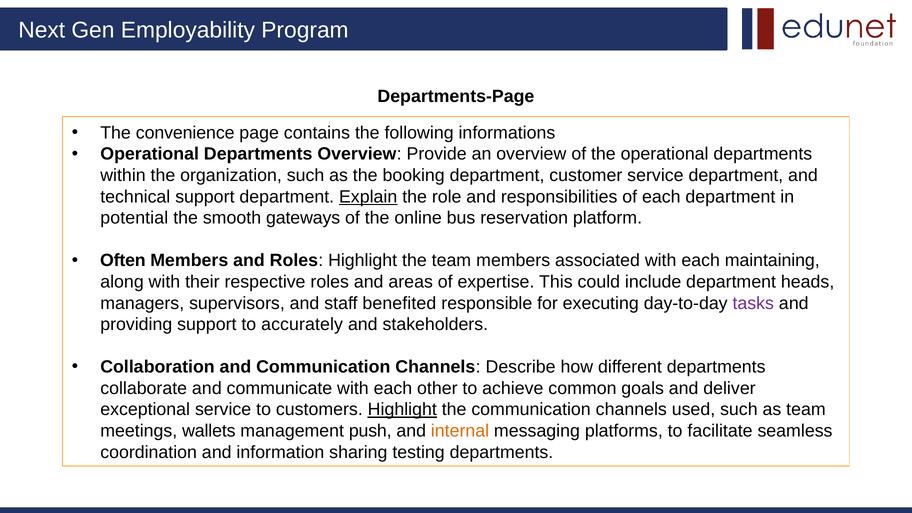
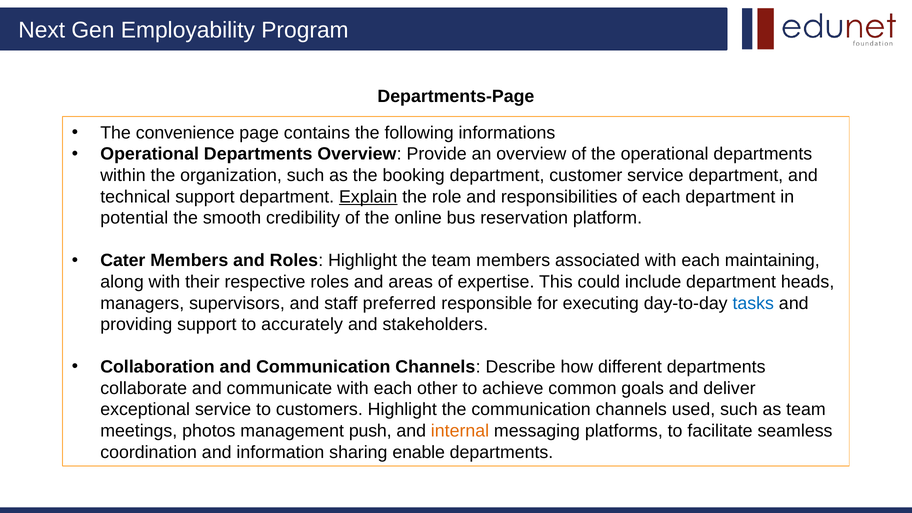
gateways: gateways -> credibility (303, 218)
Often: Often -> Cater (123, 261)
benefited: benefited -> preferred (399, 303)
tasks colour: purple -> blue (753, 303)
Highlight underline: present -> none (402, 410)
wallets: wallets -> photos (209, 431)
testing: testing -> enable (419, 452)
